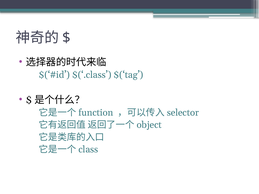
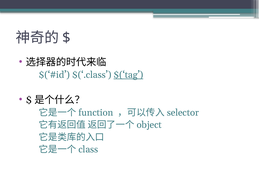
$(‘tag underline: none -> present (128, 75)
